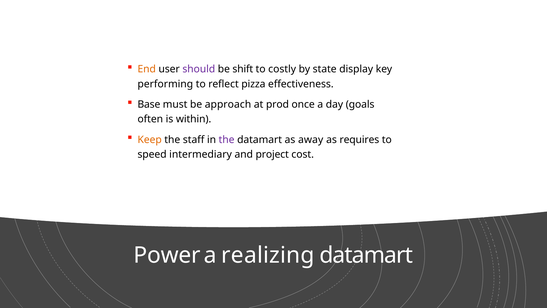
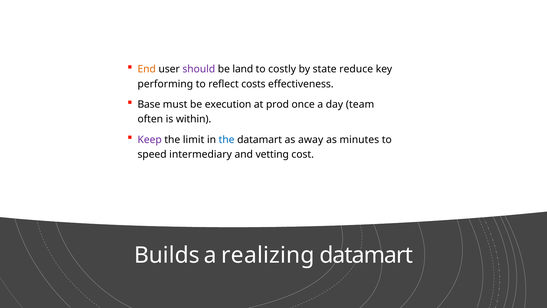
shift: shift -> land (243, 69)
display: display -> reduce (356, 69)
pizza: pizza -> costs (253, 84)
approach: approach -> execution (228, 104)
goals: goals -> team (360, 104)
Keep colour: orange -> purple (150, 140)
staff: staff -> limit (194, 140)
the colour: purple -> blue (227, 140)
requires: requires -> minutes (359, 140)
project: project -> vetting (272, 154)
Power: Power -> Builds (167, 255)
